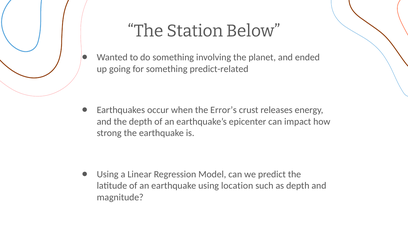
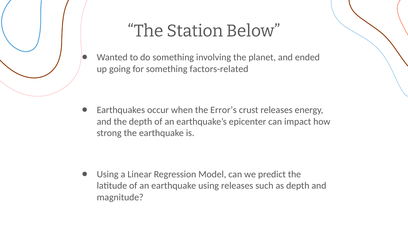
predict-related: predict-related -> factors-related (219, 69)
using location: location -> releases (237, 186)
